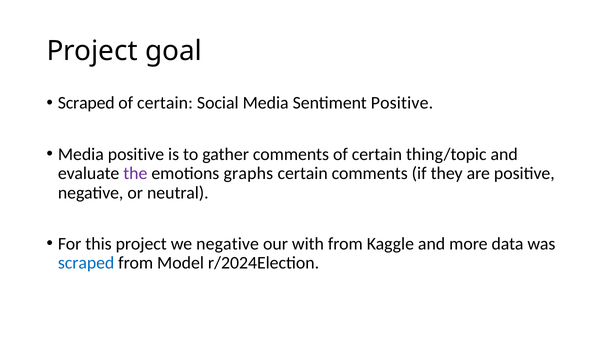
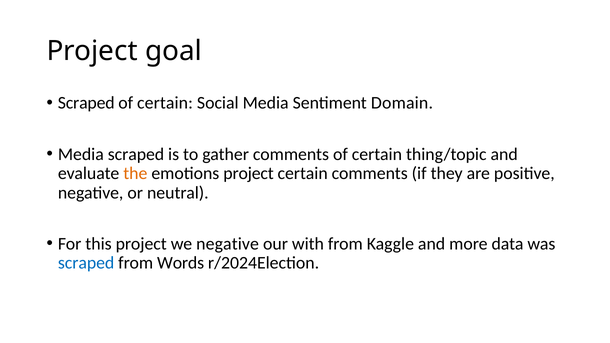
Sentiment Positive: Positive -> Domain (402, 103)
Media positive: positive -> scraped (136, 154)
the colour: purple -> orange (135, 174)
emotions graphs: graphs -> project (249, 174)
Model: Model -> Words (181, 263)
